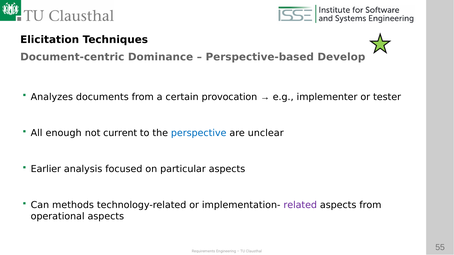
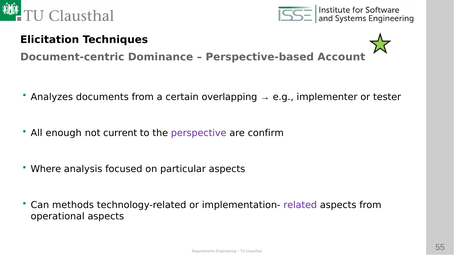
Develop: Develop -> Account (341, 57)
provocation: provocation -> overlapping (229, 97)
perspective colour: blue -> purple (199, 133)
unclear: unclear -> confirm (266, 133)
Earlier: Earlier -> Where (46, 169)
